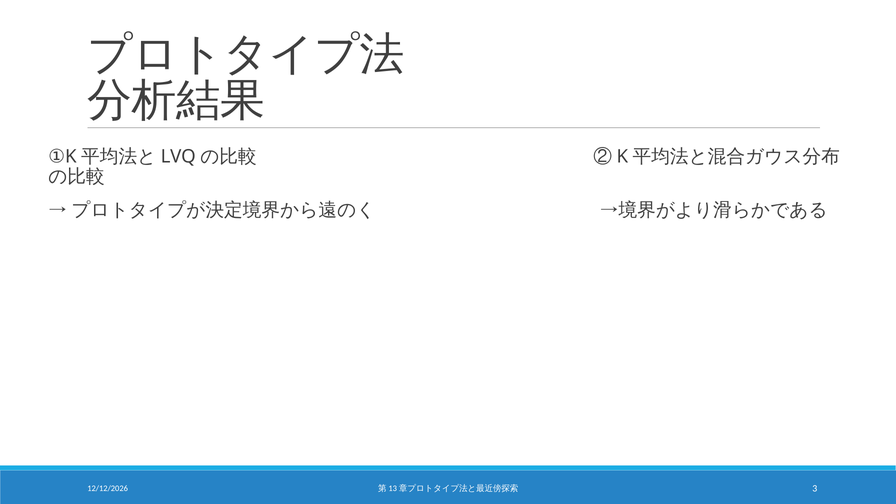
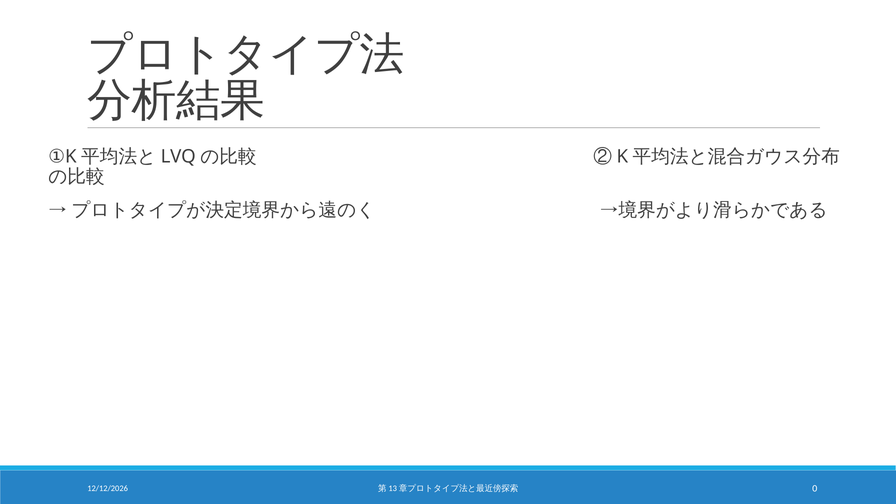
3: 3 -> 0 (815, 489)
